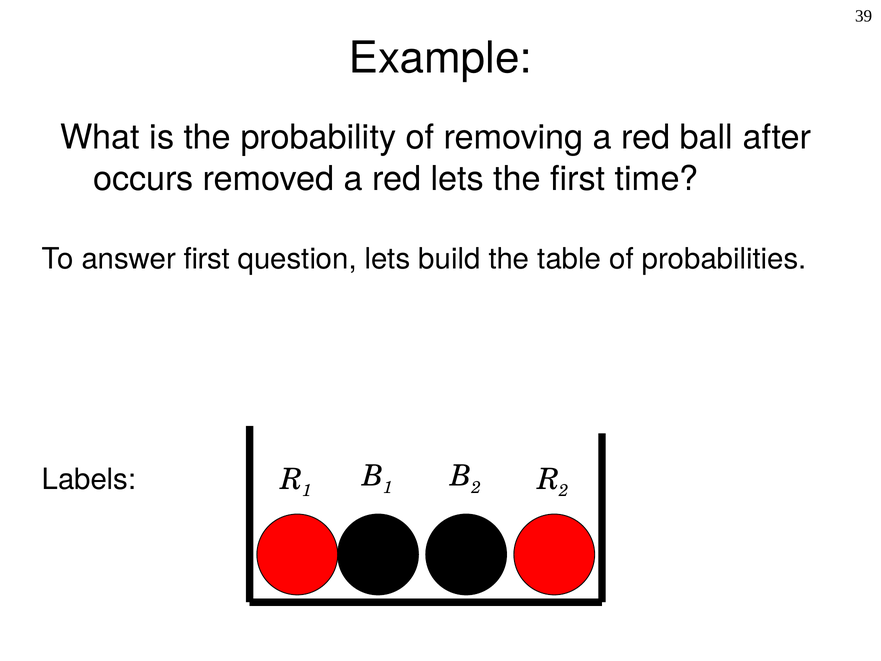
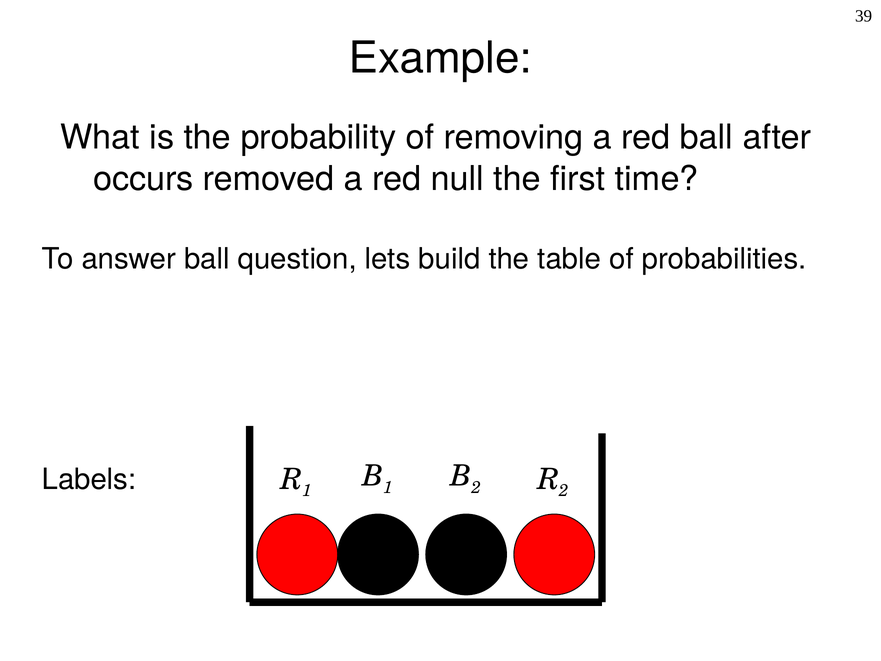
red lets: lets -> null (457, 179)
answer first: first -> ball (207, 259)
